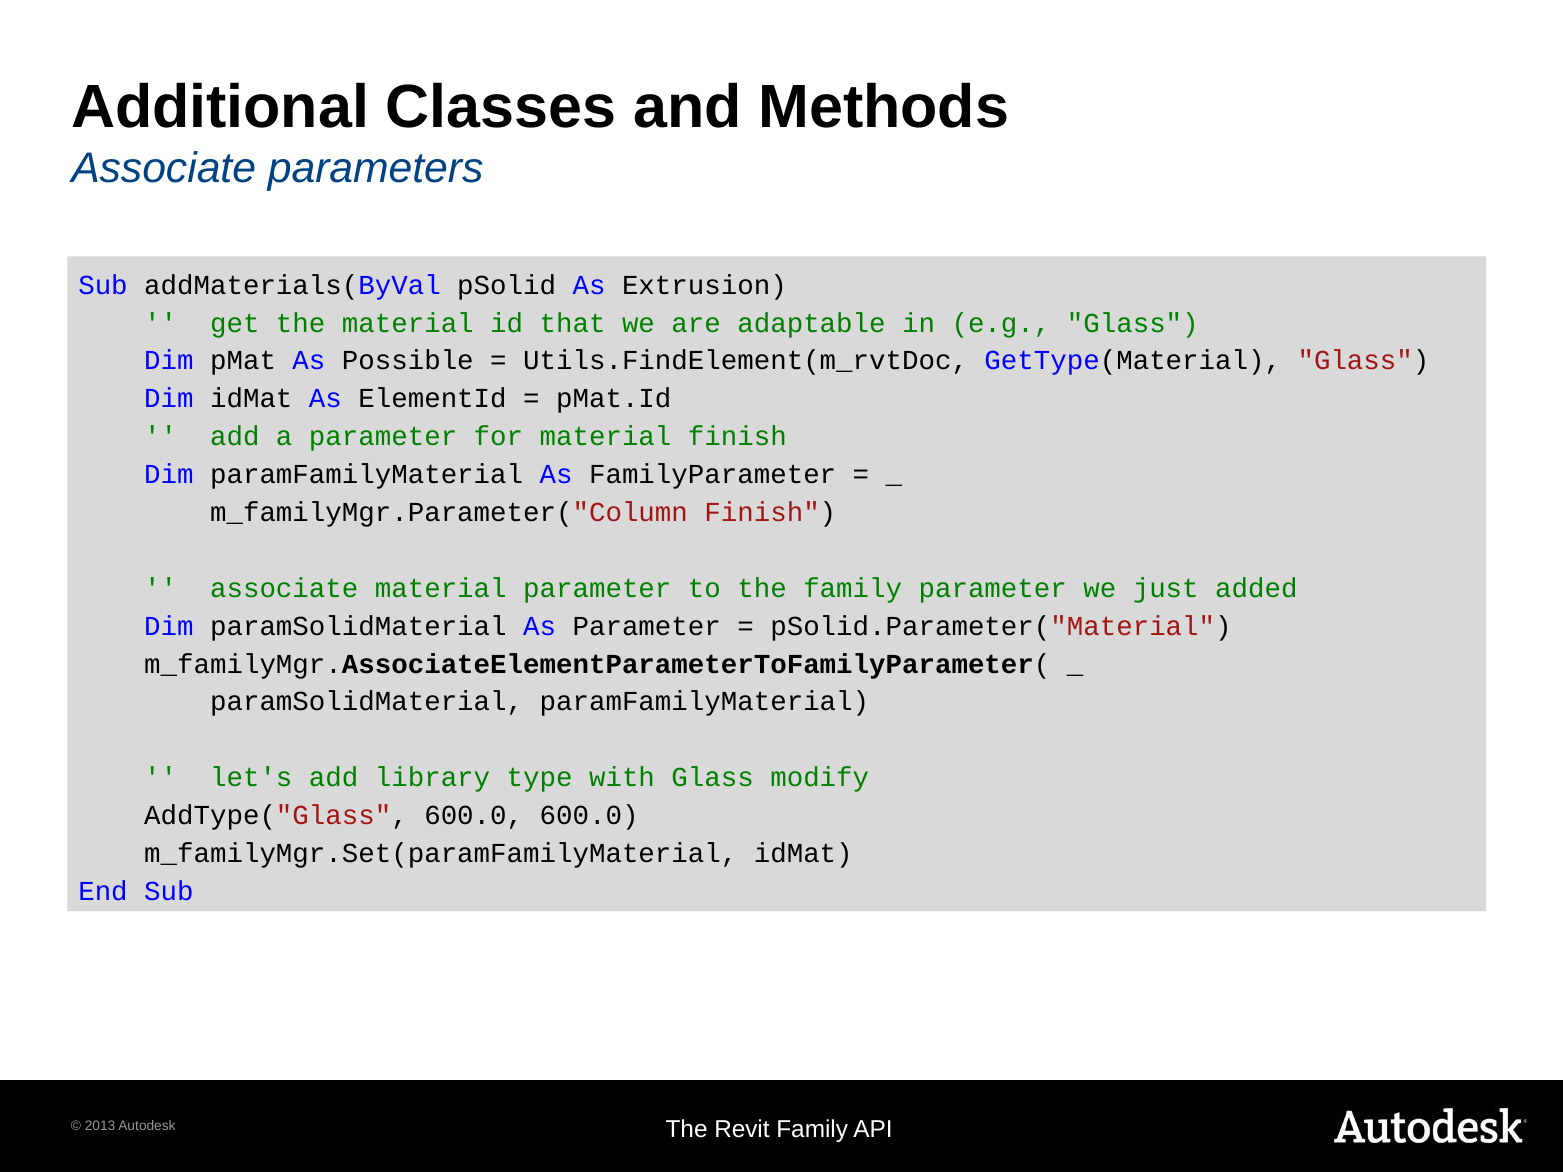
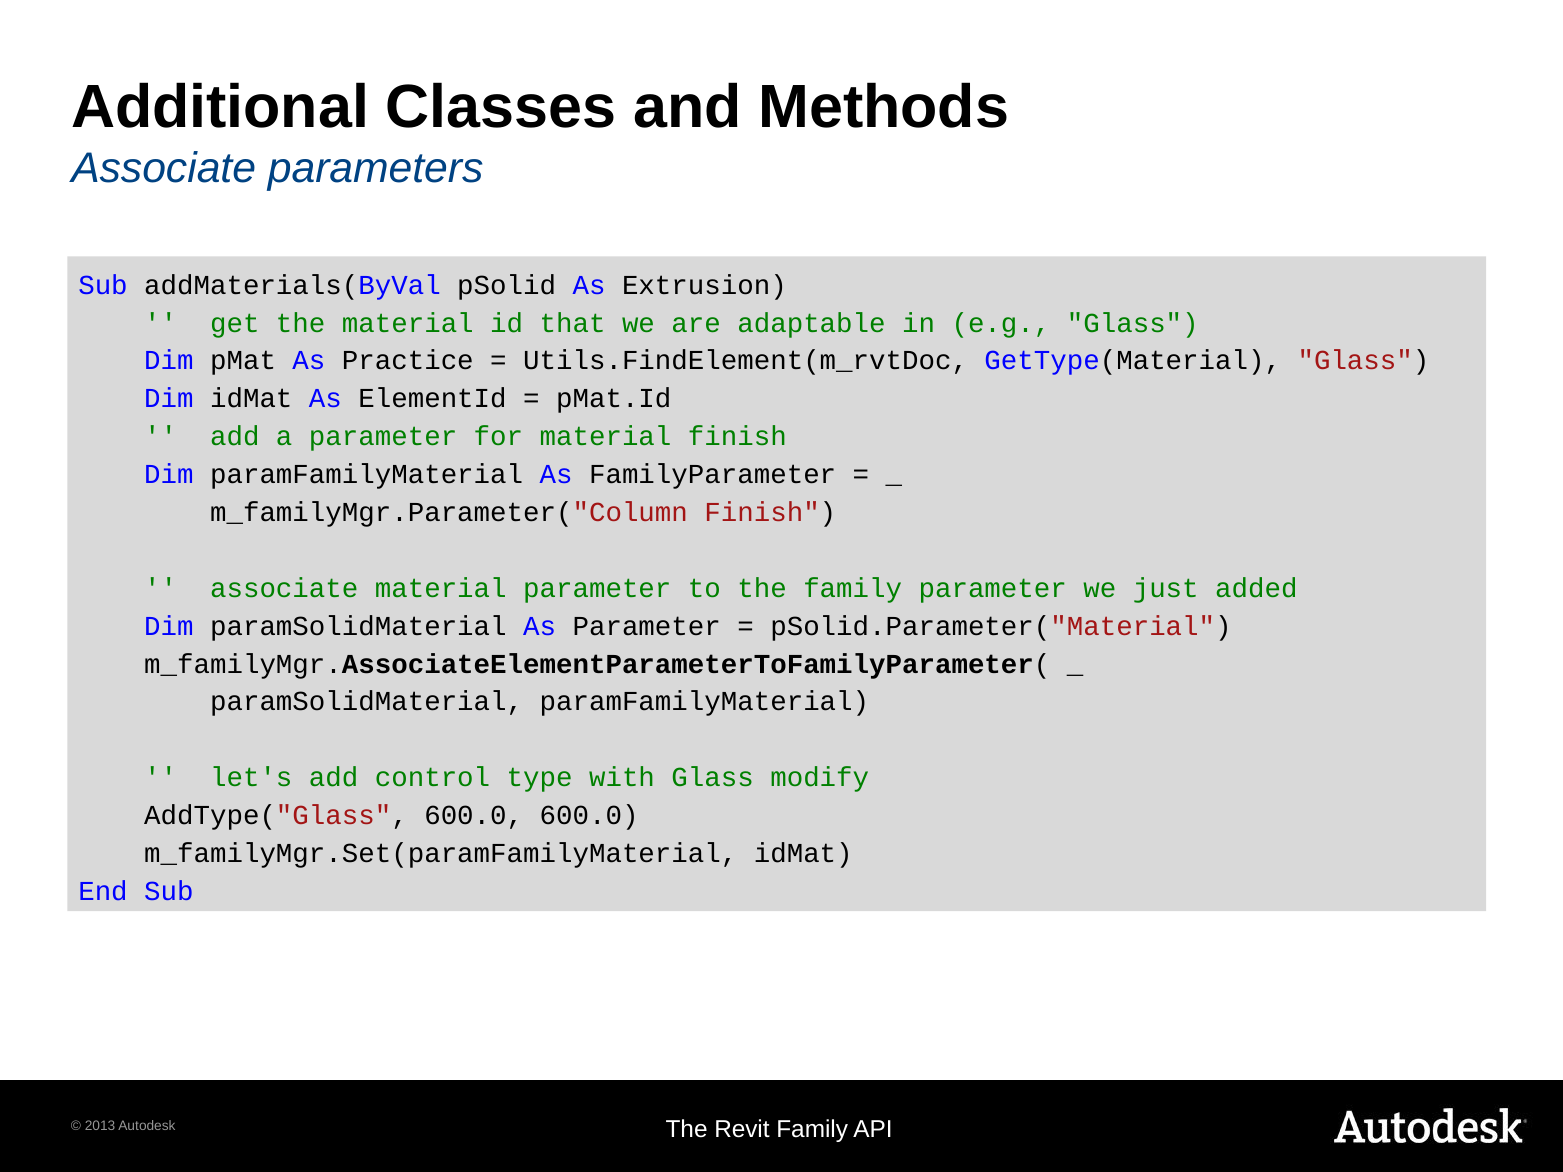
Possible: Possible -> Practice (408, 361)
library: library -> control (433, 778)
